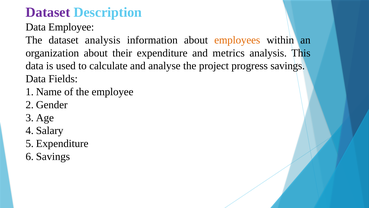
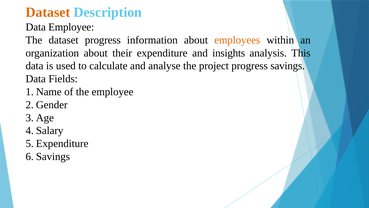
Dataset colour: purple -> orange (48, 12)
dataset analysis: analysis -> progress (103, 40)
metrics: metrics -> insights (229, 53)
